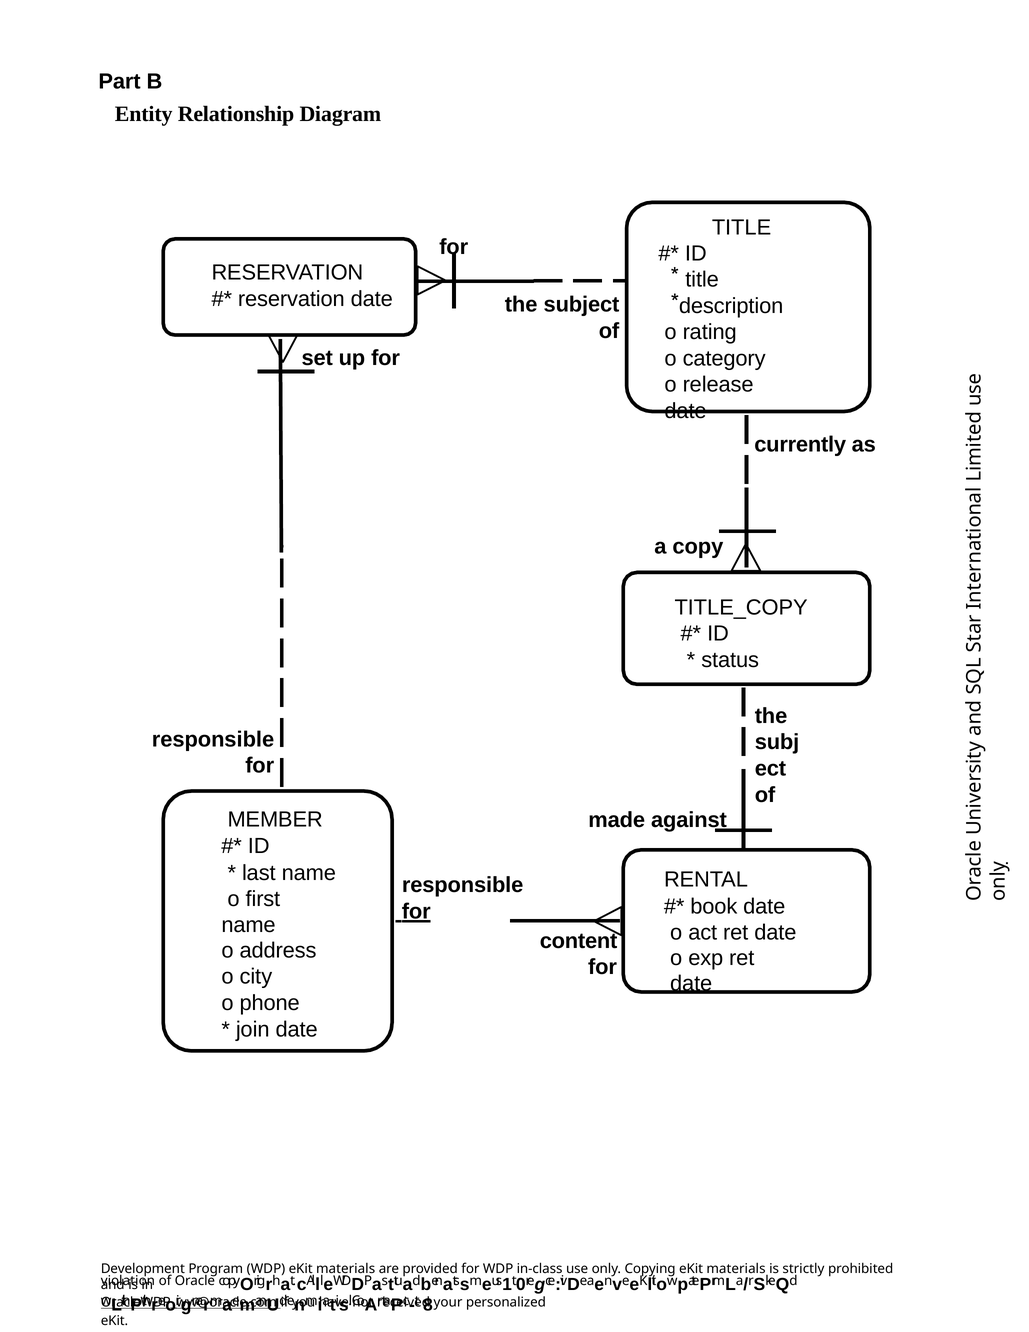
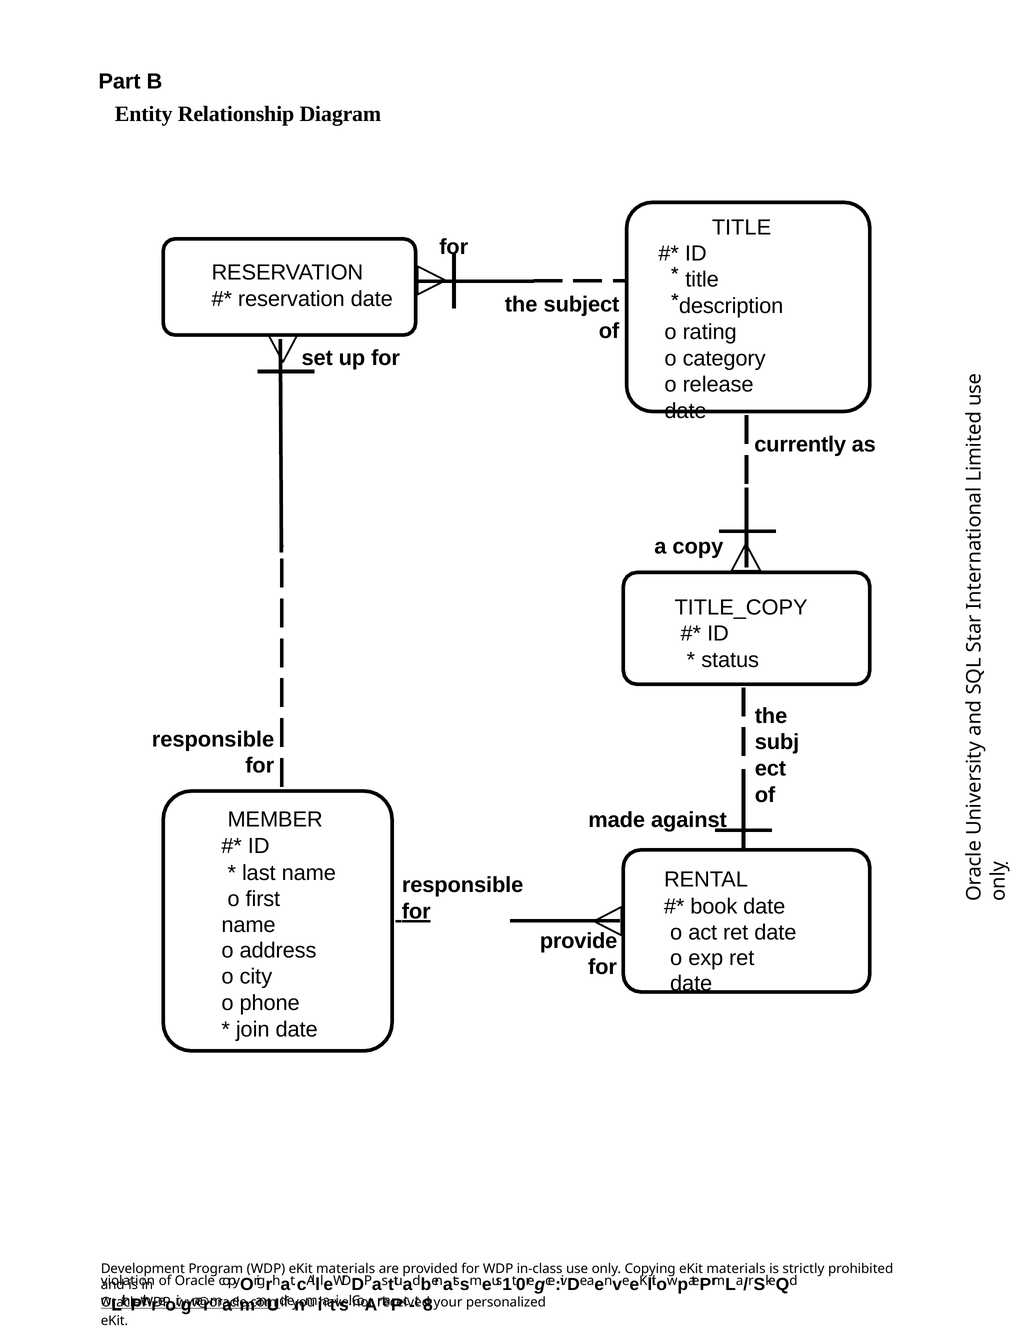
content: content -> provide (579, 941)
